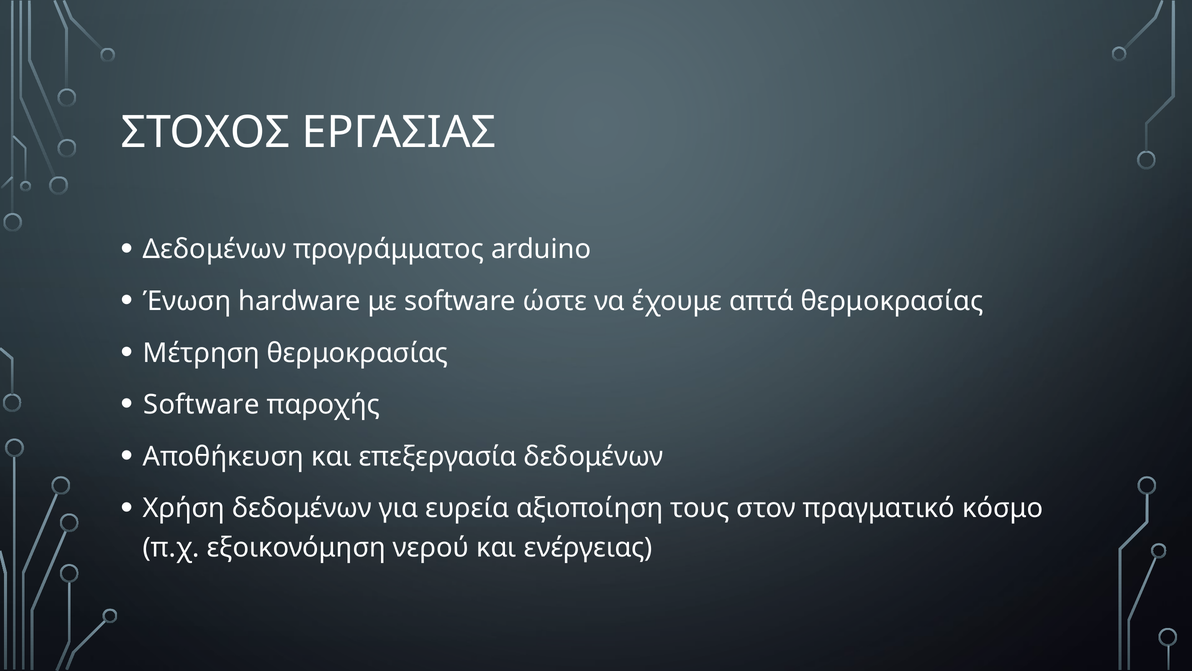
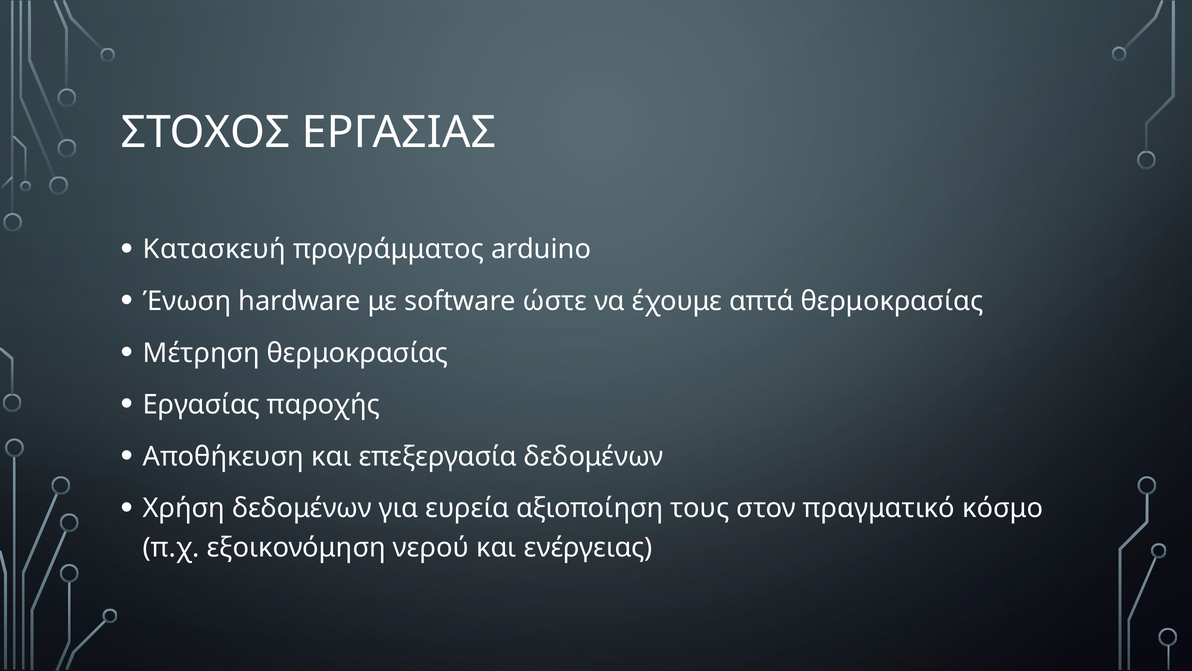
Δεδομένων: Δεδομένων -> Κατασκευή (214, 249)
Software: Software -> Εργασίας (202, 404)
